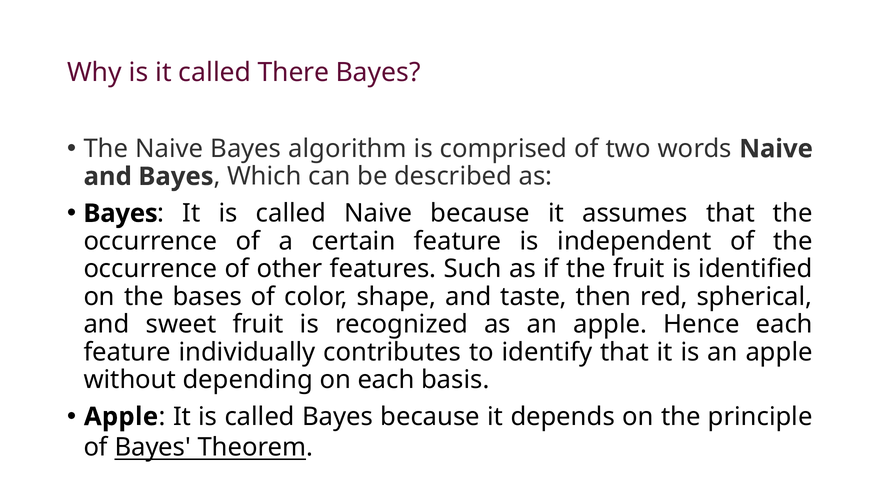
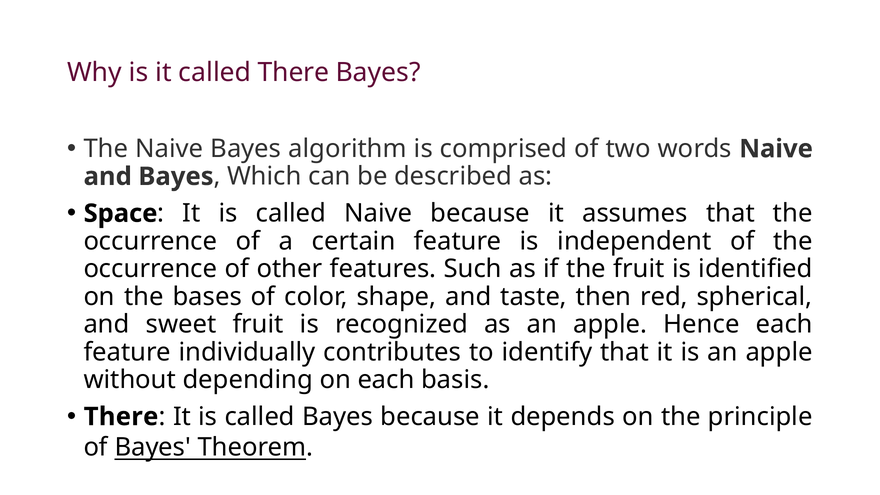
Bayes: Bayes -> Space (121, 213)
Apple: Apple -> There (121, 417)
